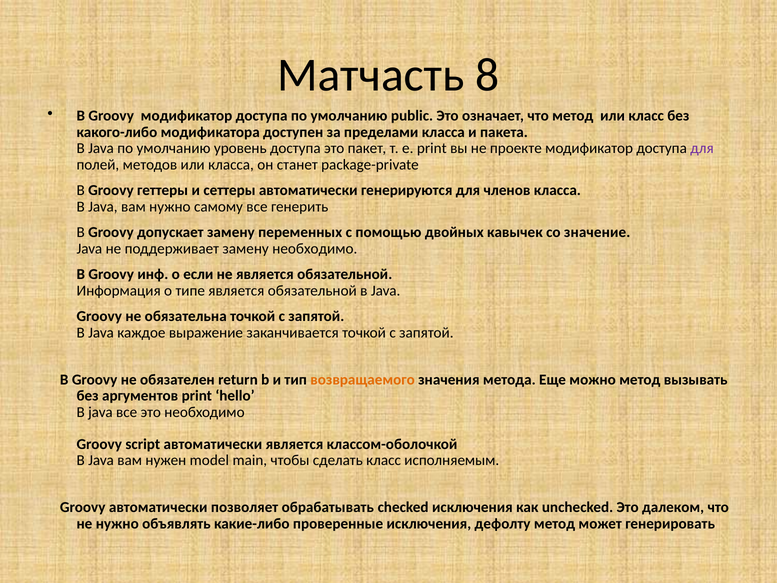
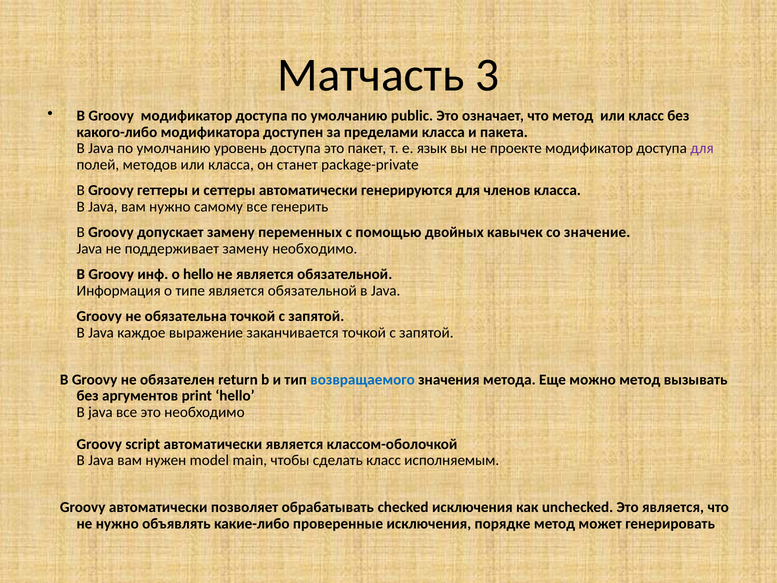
8: 8 -> 3 (487, 75)
е print: print -> язык (432, 148)
о если: если -> hello (198, 274)
возвращаемого colour: orange -> blue (363, 379)
Это далеком: далеком -> является (673, 507)
дефолту: дефолту -> порядке (503, 523)
